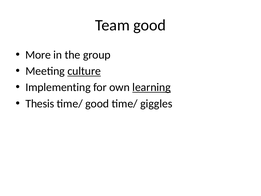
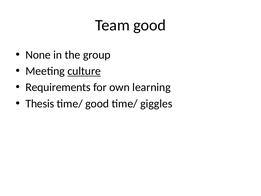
More: More -> None (38, 55)
Implementing: Implementing -> Requirements (58, 87)
learning underline: present -> none (152, 87)
